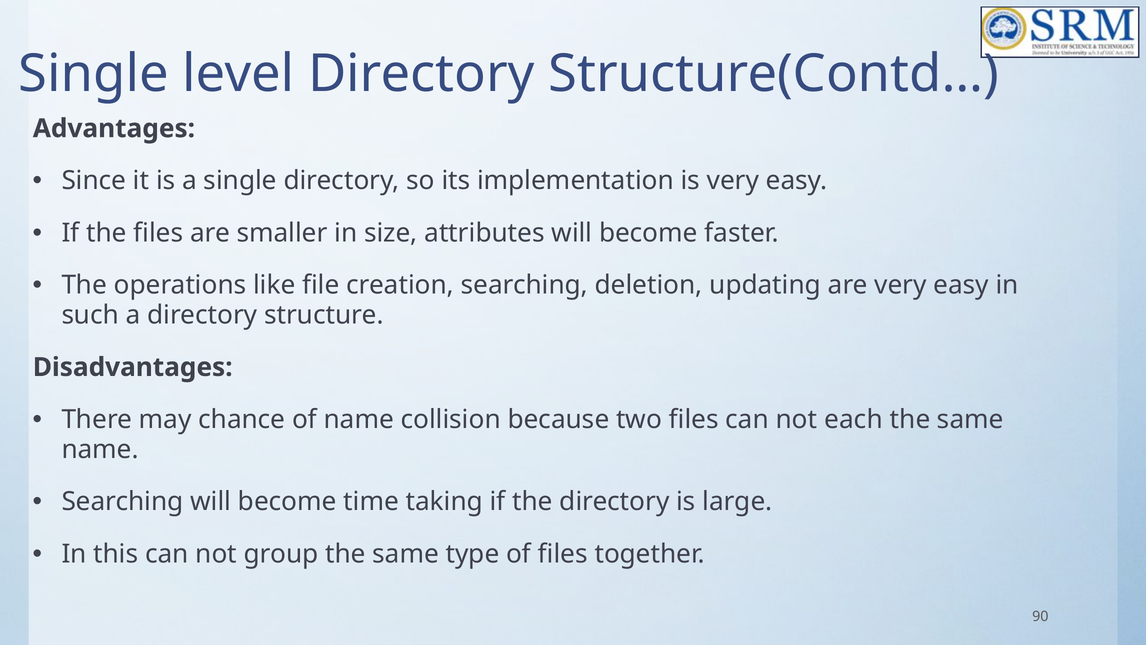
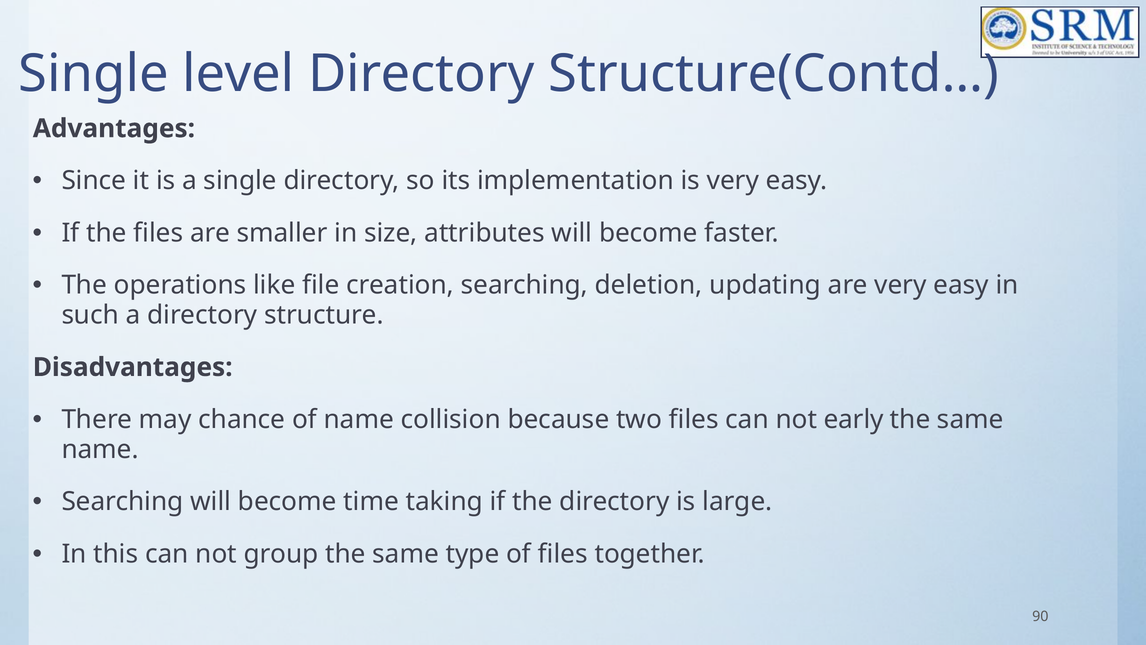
each: each -> early (854, 419)
